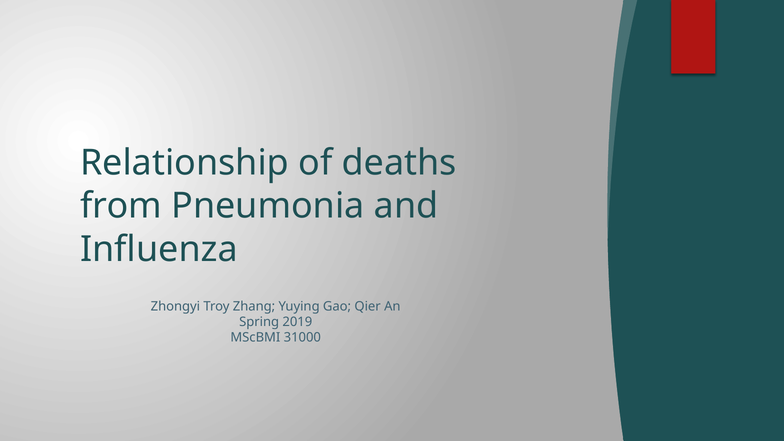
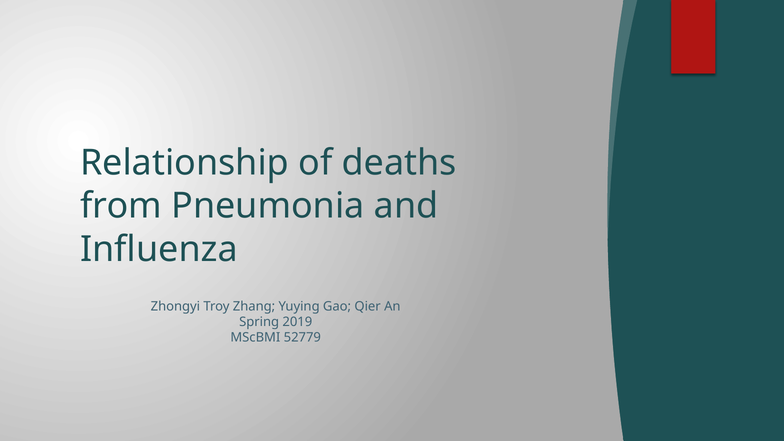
31000: 31000 -> 52779 (302, 338)
